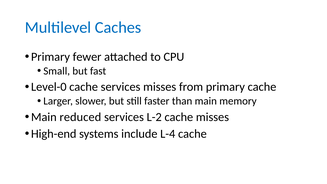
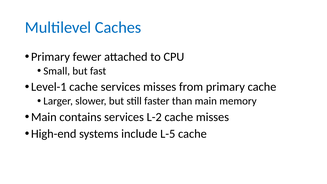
Level-0: Level-0 -> Level-1 (49, 87)
reduced: reduced -> contains (80, 117)
L-4: L-4 -> L-5 (168, 134)
